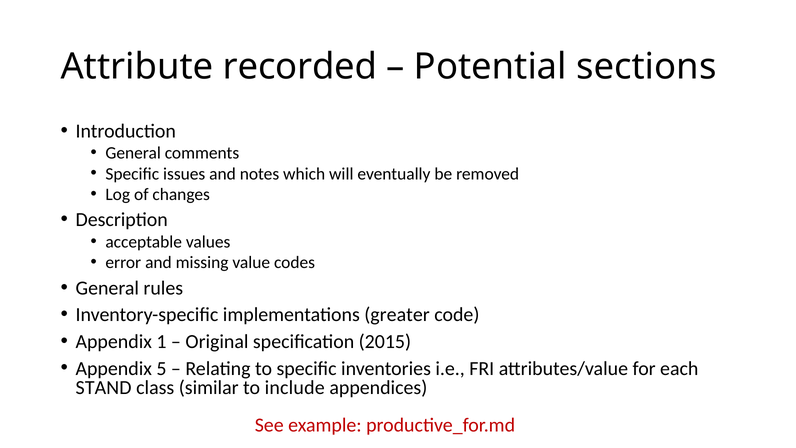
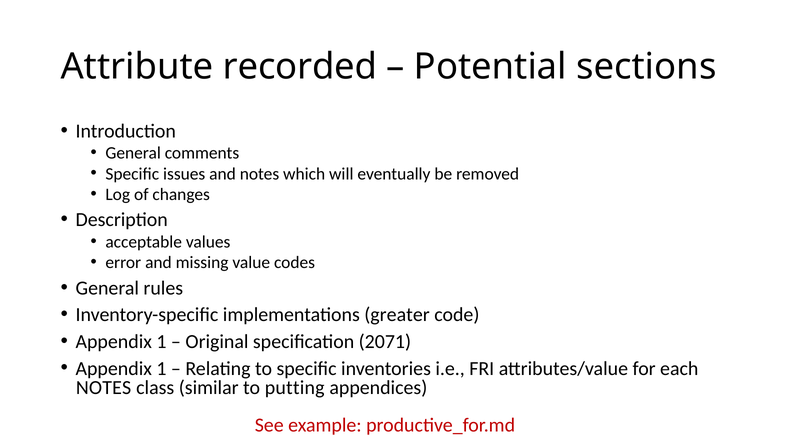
2015: 2015 -> 2071 (385, 341)
5: 5 -> 1 (161, 368)
STAND: STAND -> NOTES (104, 388)
include: include -> putting (295, 388)
